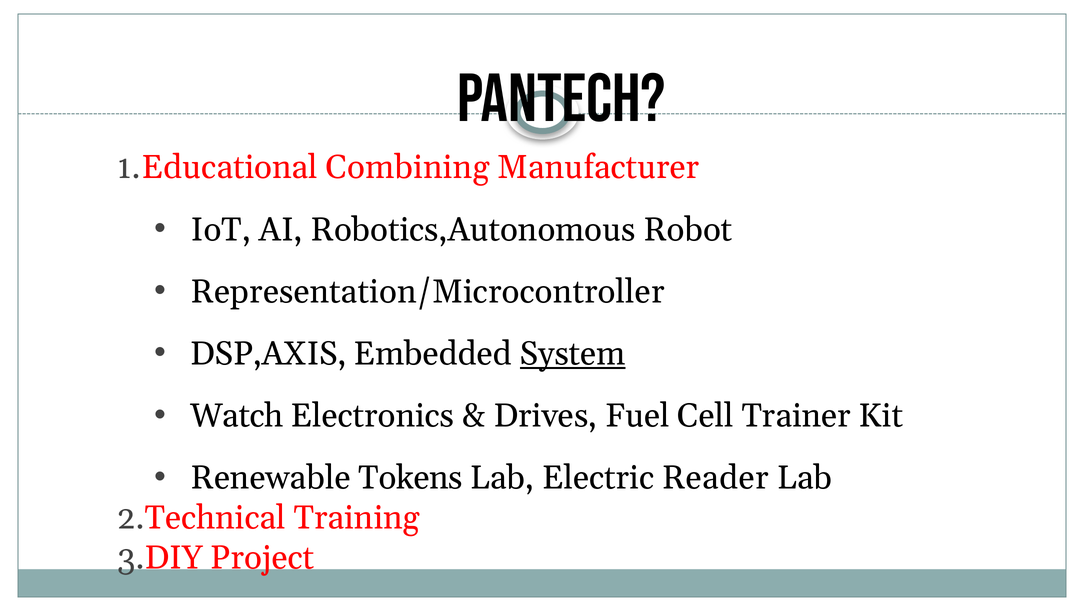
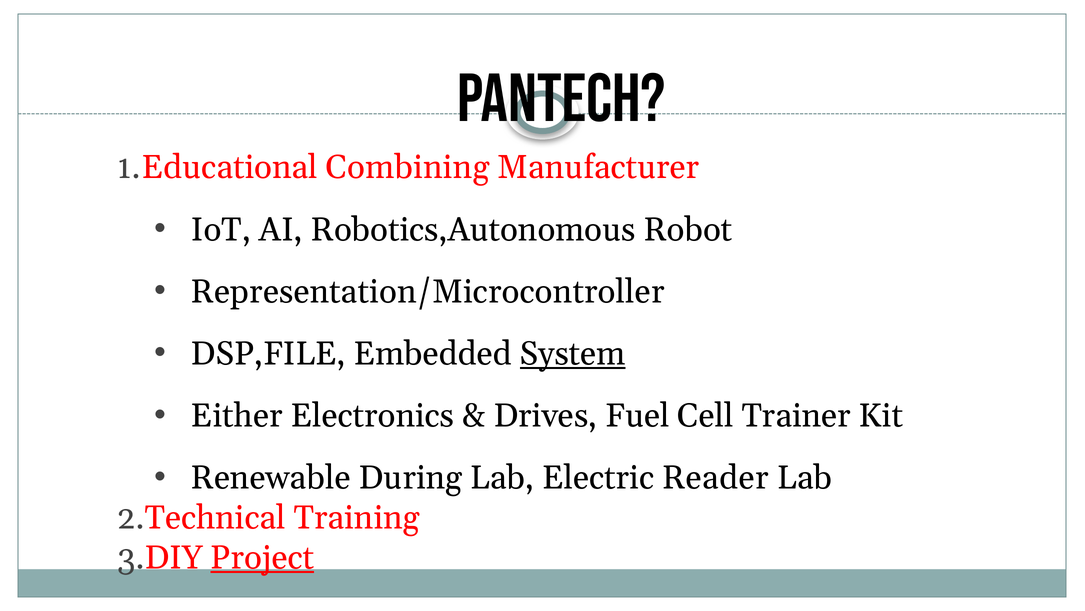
DSP,AXIS: DSP,AXIS -> DSP,FILE (268, 353)
Watch: Watch -> Either (237, 415)
Tokens: Tokens -> During (410, 477)
Project underline: none -> present (262, 557)
